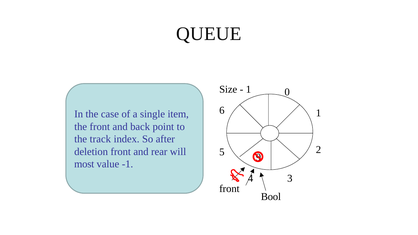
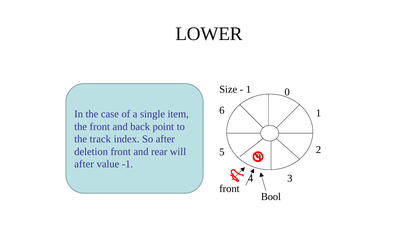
QUEUE: QUEUE -> LOWER (209, 34)
most: most -> after (84, 164)
